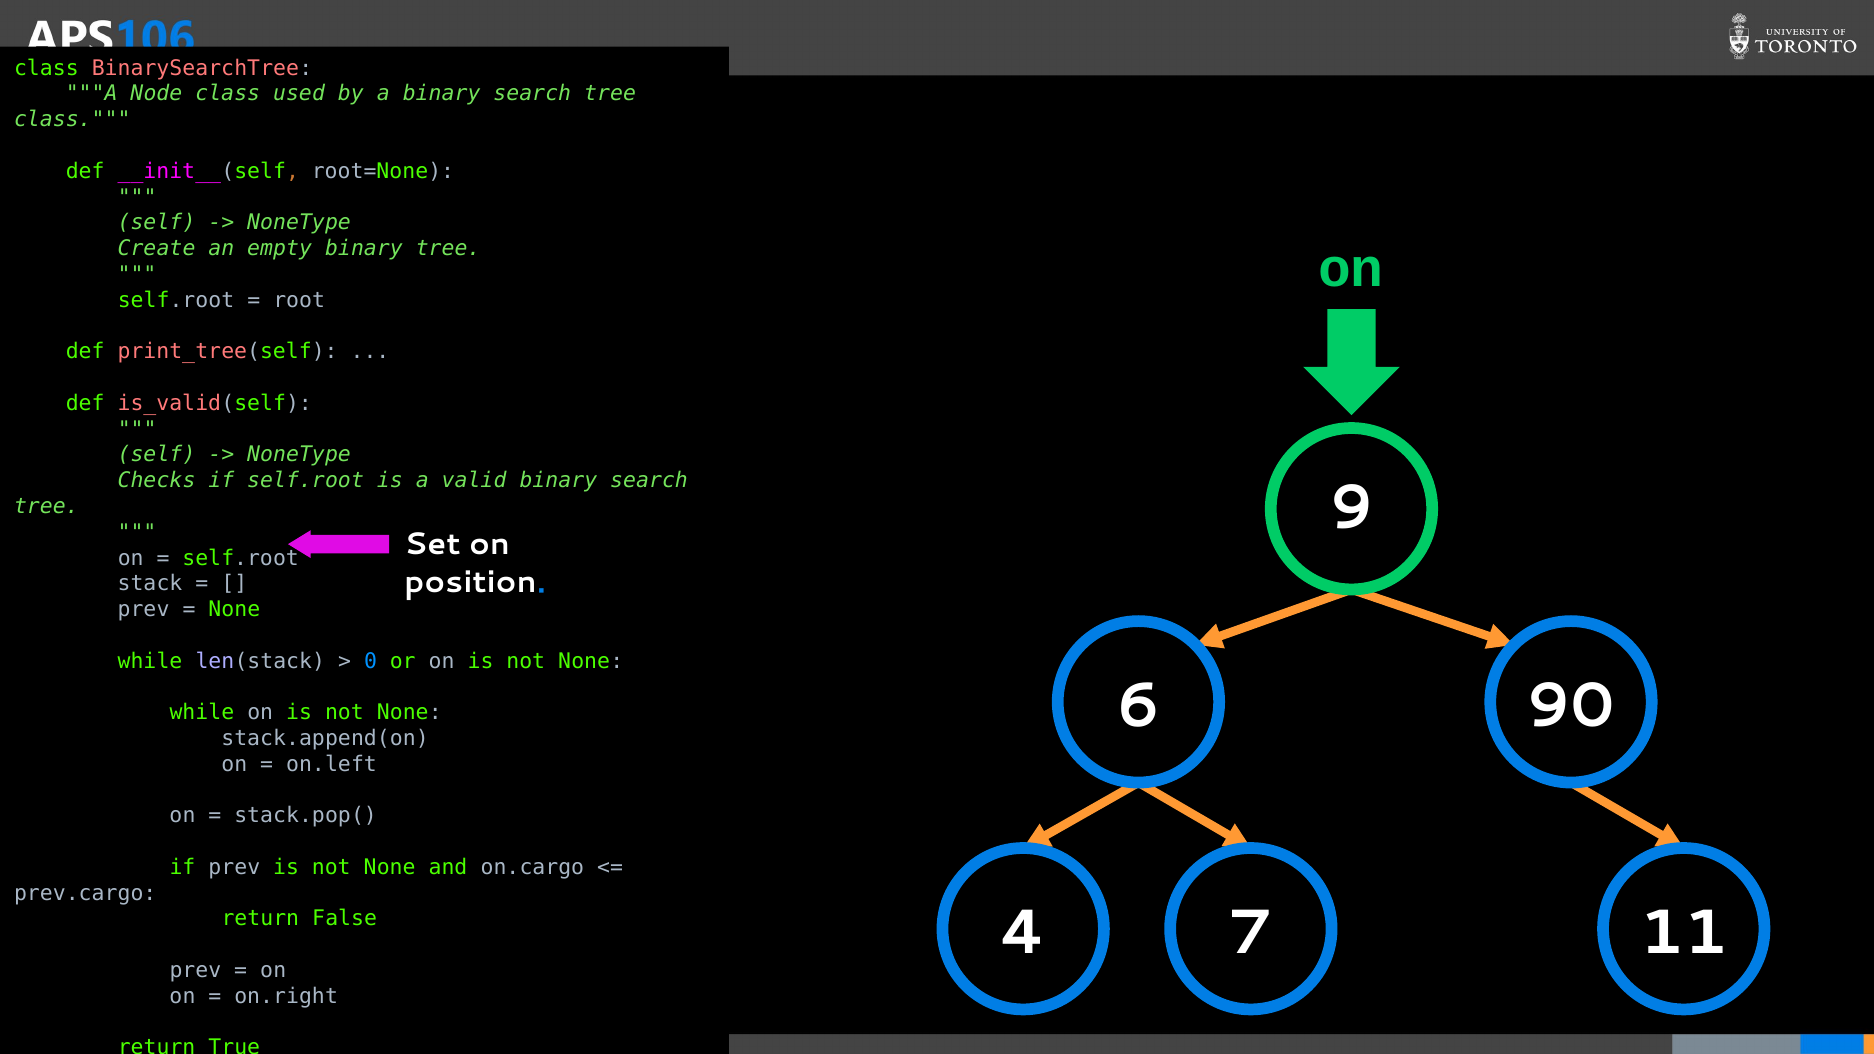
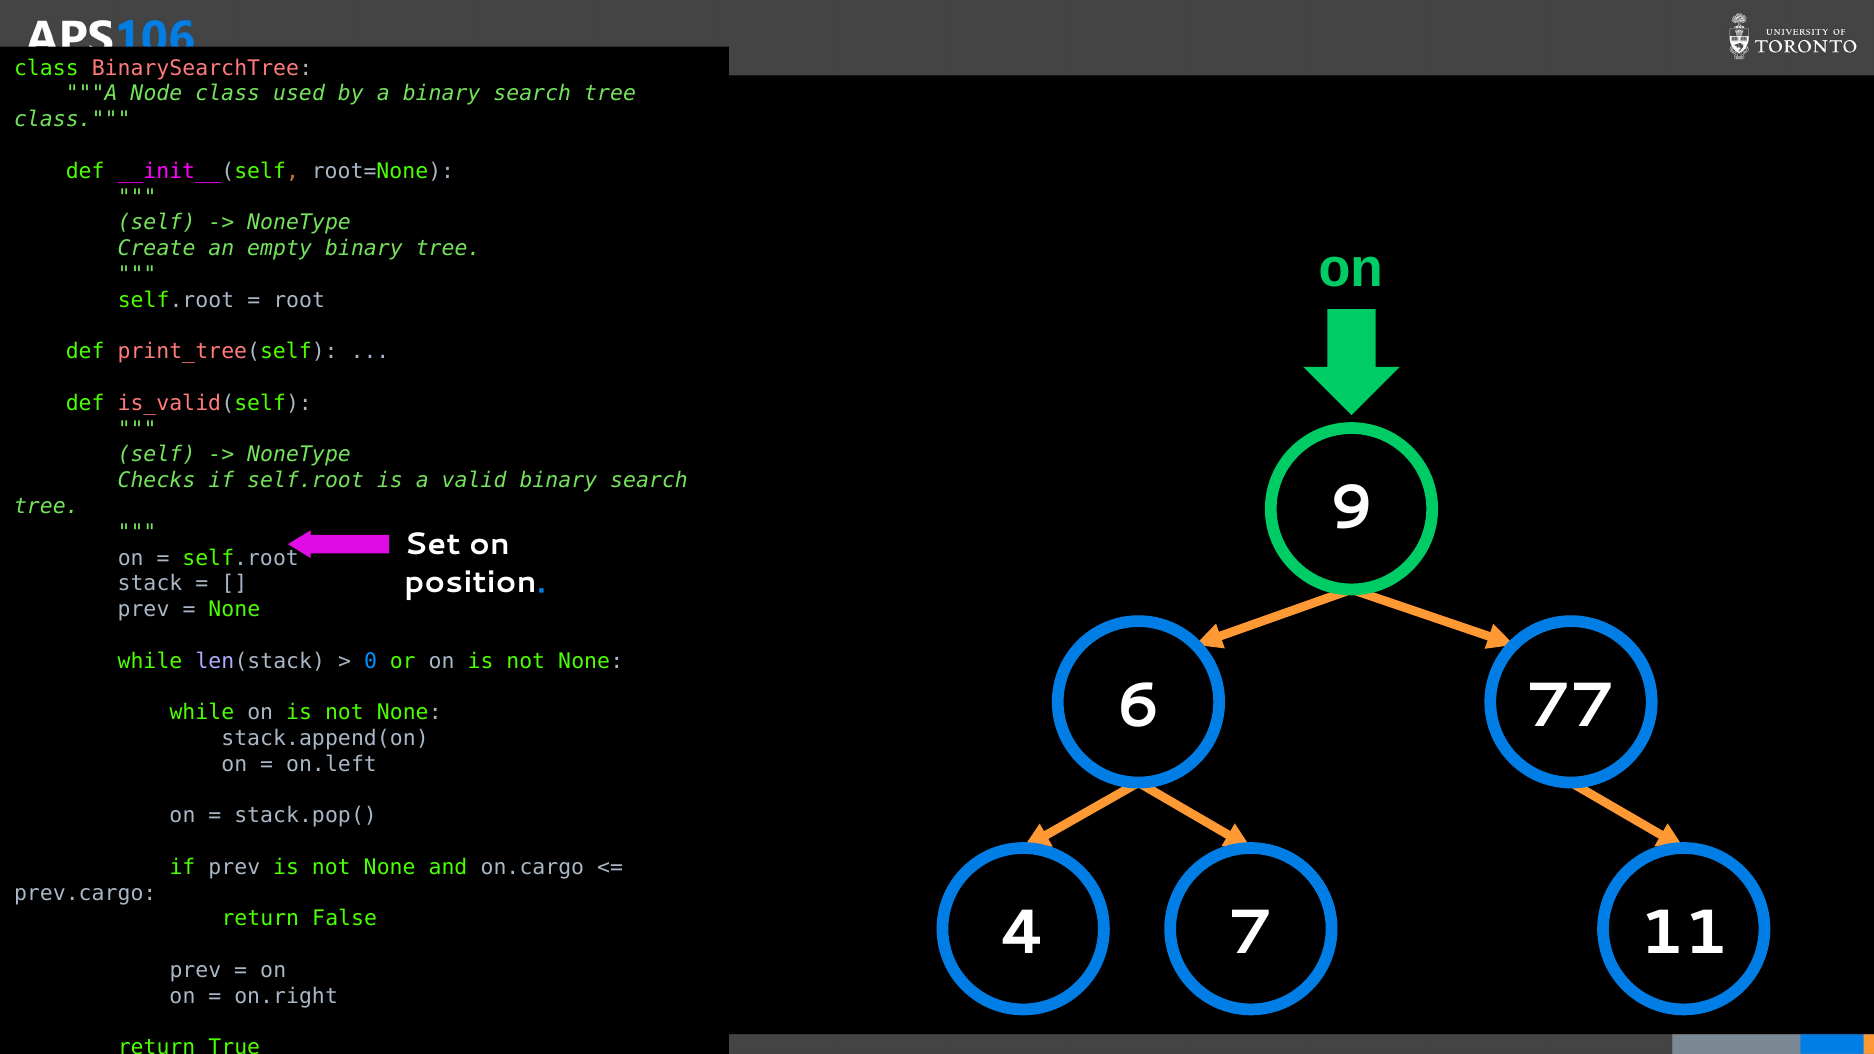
90: 90 -> 77 (1571, 706)
